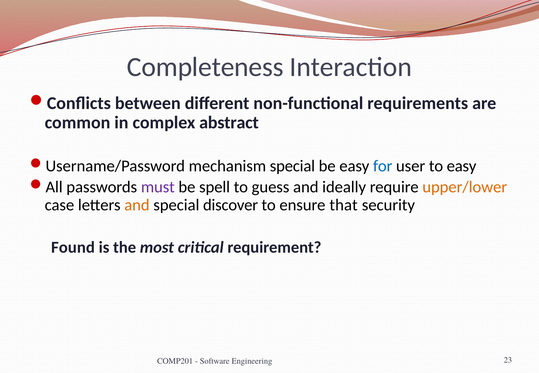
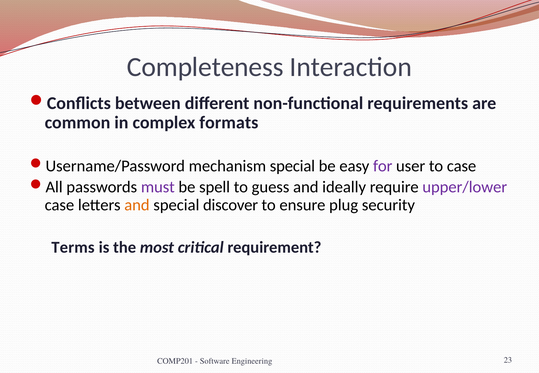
abstract: abstract -> formats (229, 123)
for colour: blue -> purple (383, 166)
to easy: easy -> case (462, 166)
upper/lower colour: orange -> purple (465, 187)
that: that -> plug (344, 205)
Found: Found -> Terms (73, 248)
